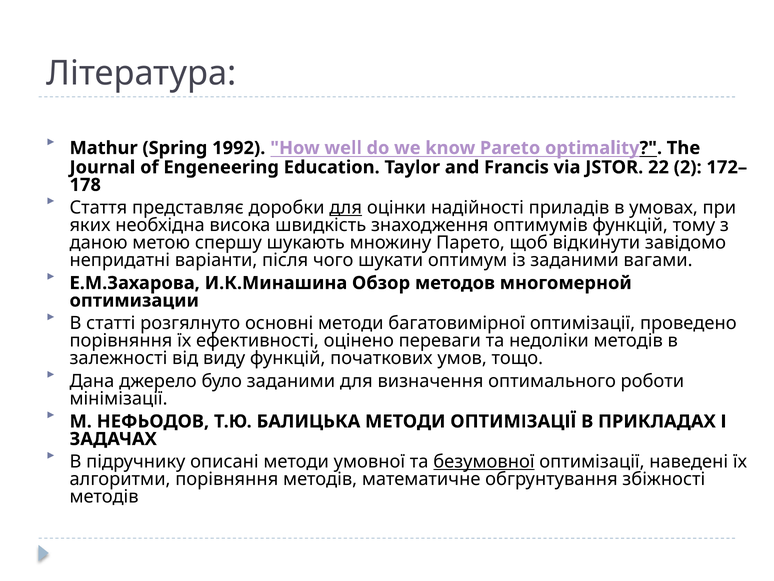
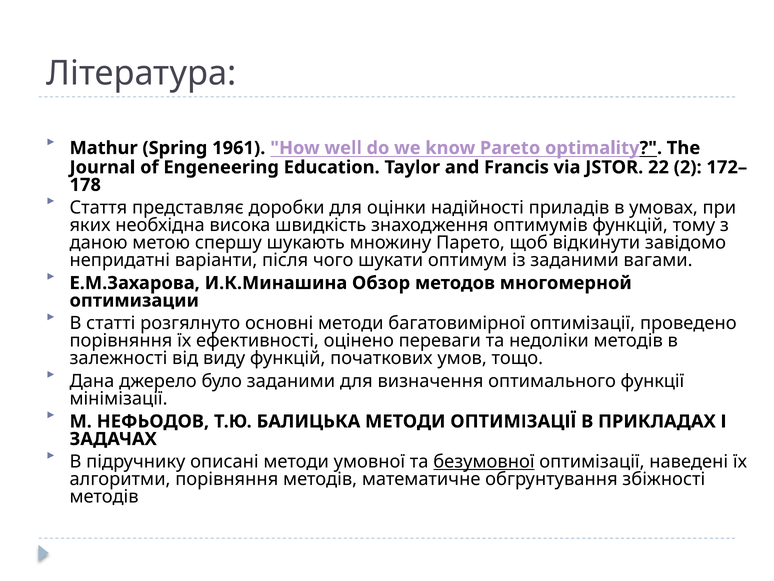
1992: 1992 -> 1961 (239, 148)
для underline: present -> none (346, 207)
роботи: роботи -> функції (652, 381)
